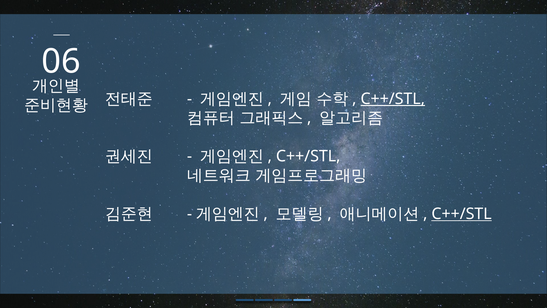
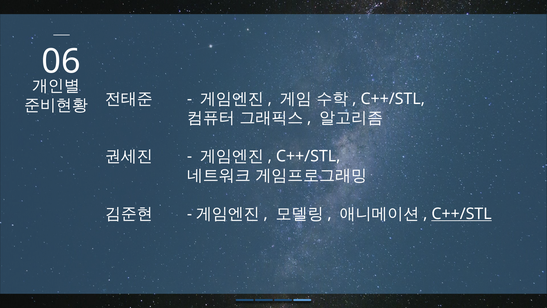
C++/STL underline: present -> none (393, 99)
